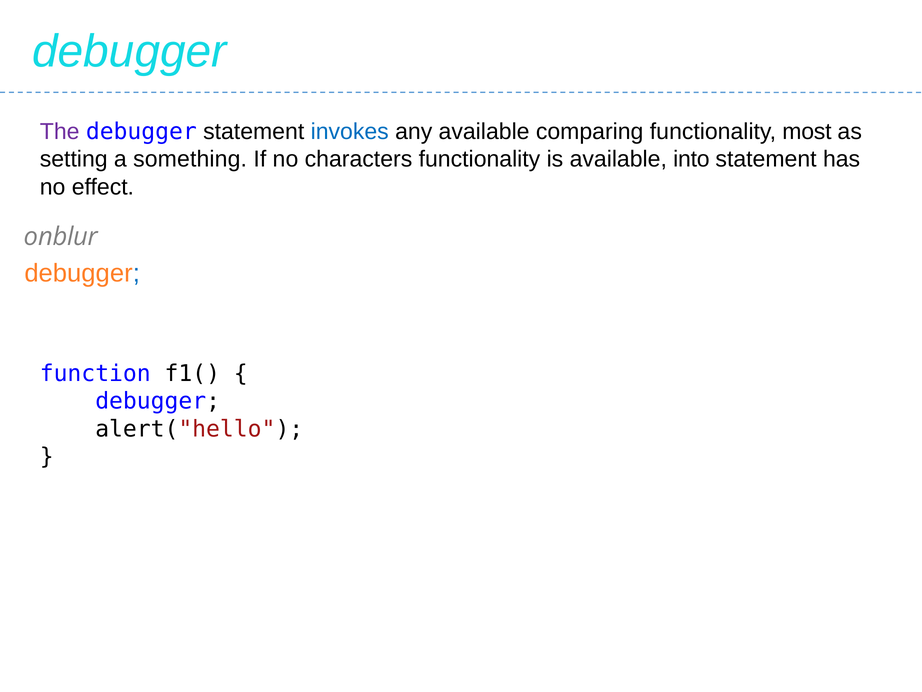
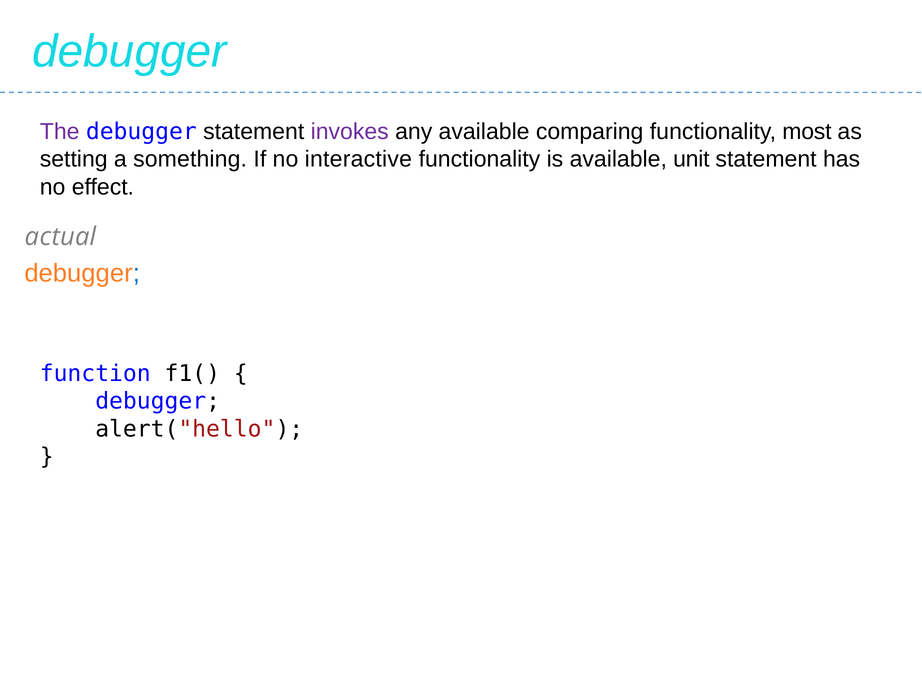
invokes colour: blue -> purple (350, 131)
characters: characters -> interactive (358, 159)
into: into -> unit (691, 159)
onblur: onblur -> actual (61, 237)
